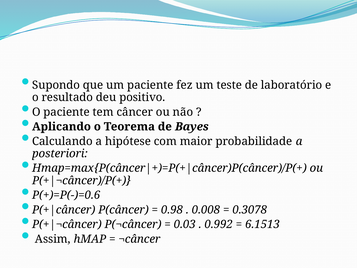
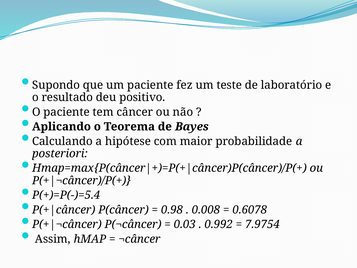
P(+)=P(-)=0.6: P(+)=P(-)=0.6 -> P(+)=P(-)=5.4 (66, 195)
0.3078: 0.3078 -> 0.6078 (250, 210)
6.1513: 6.1513 -> 7.9754 (262, 224)
